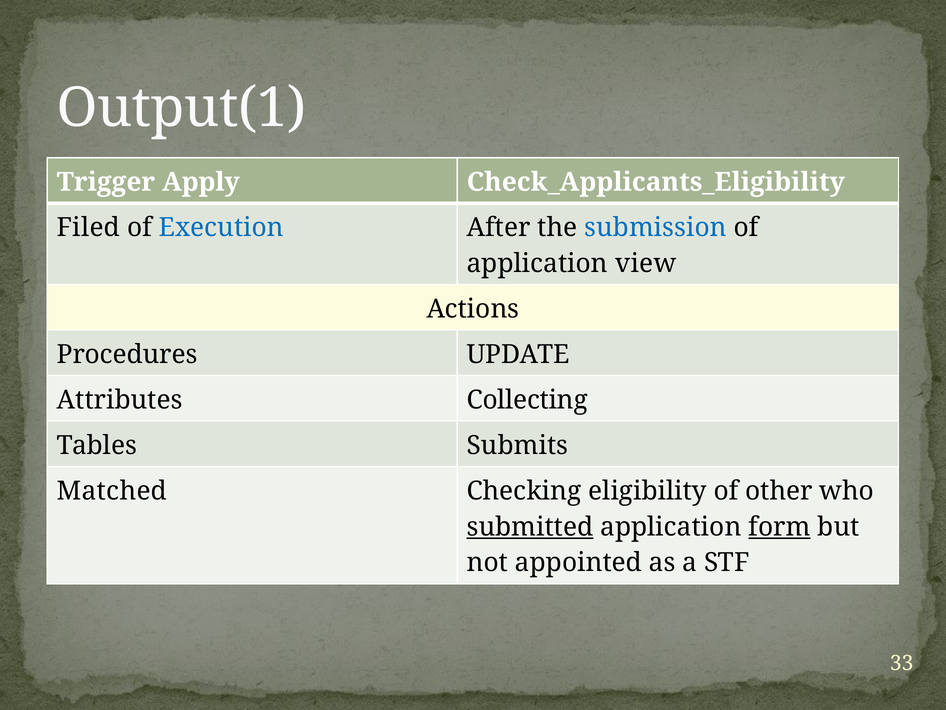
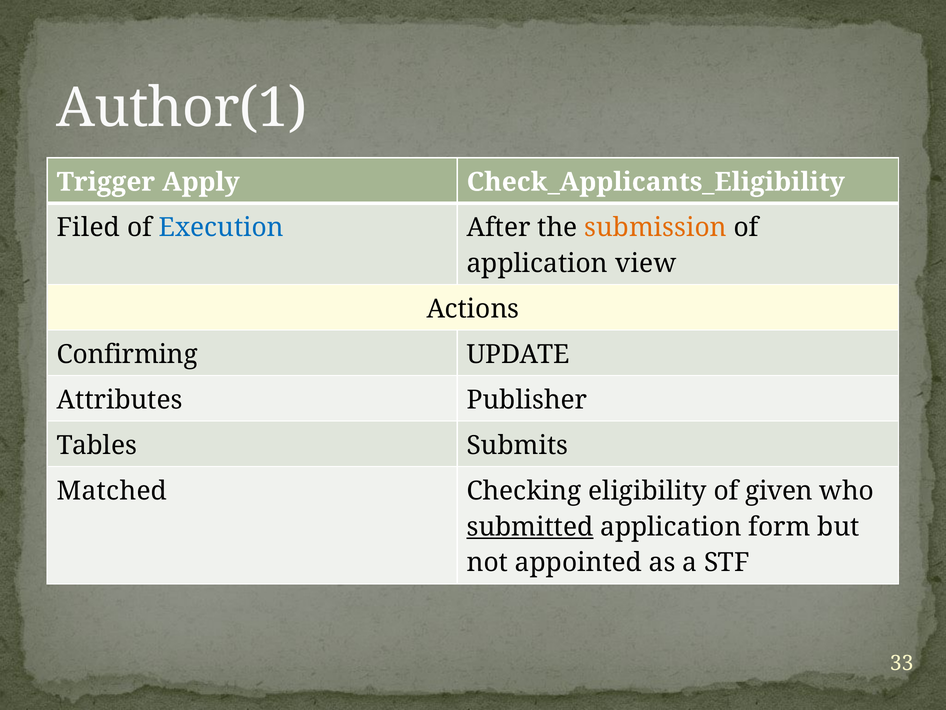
Output(1: Output(1 -> Author(1 (182, 108)
submission colour: blue -> orange (656, 227)
Procedures: Procedures -> Confirming (127, 354)
Collecting: Collecting -> Publisher (527, 400)
other: other -> given (779, 491)
form underline: present -> none (779, 526)
